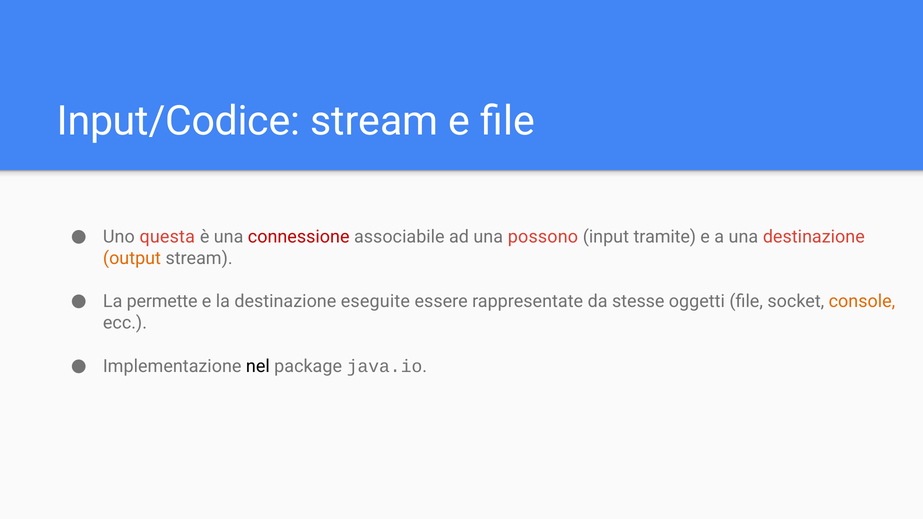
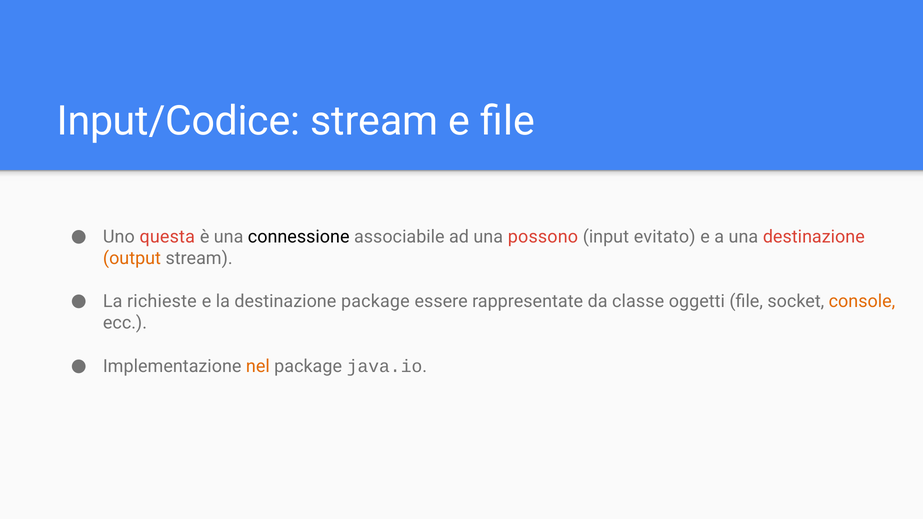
connessione colour: red -> black (299, 237)
tramite: tramite -> evitato (665, 237)
permette: permette -> richieste (162, 302)
destinazione eseguite: eseguite -> package (375, 302)
stesse: stesse -> classe (638, 302)
nel colour: black -> orange (258, 366)
